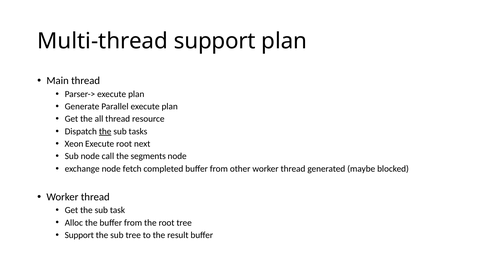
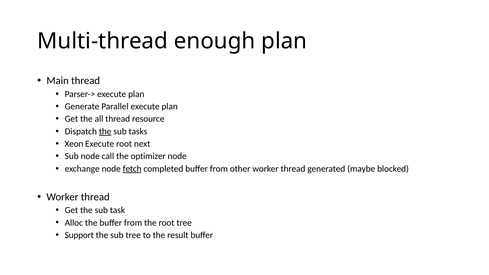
Multi-thread support: support -> enough (215, 41)
segments: segments -> optimizer (148, 156)
fetch underline: none -> present (132, 169)
